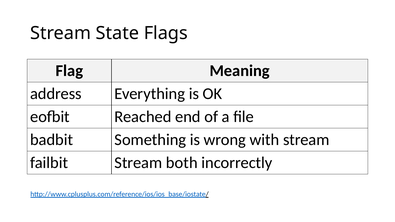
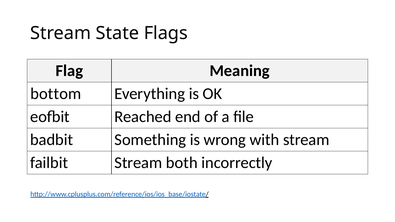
address: address -> bottom (56, 94)
